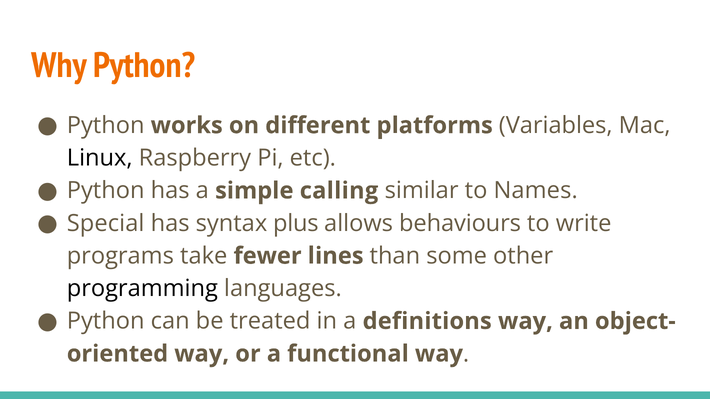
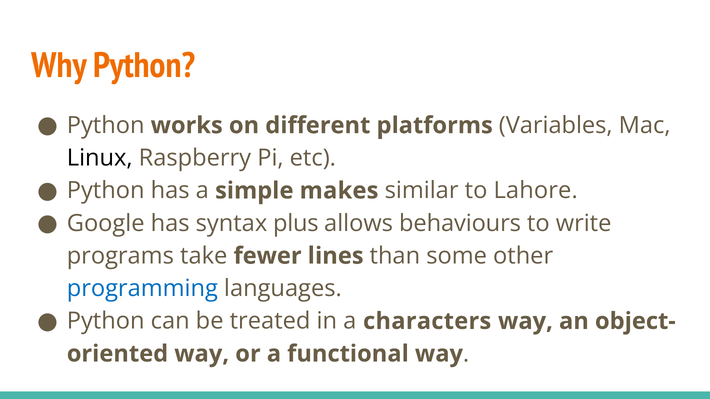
calling: calling -> makes (339, 191)
Names: Names -> Lahore (536, 191)
Special: Special -> Google (106, 223)
programming colour: black -> blue (142, 289)
definitions: definitions -> characters (427, 321)
